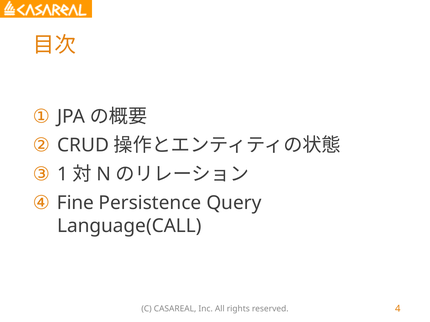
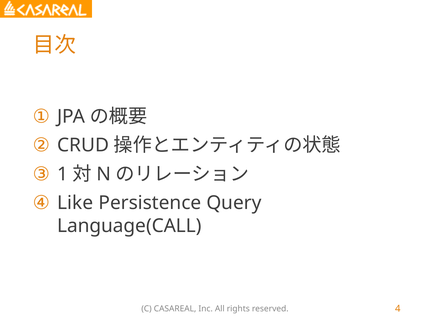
Fine: Fine -> Like (75, 203)
